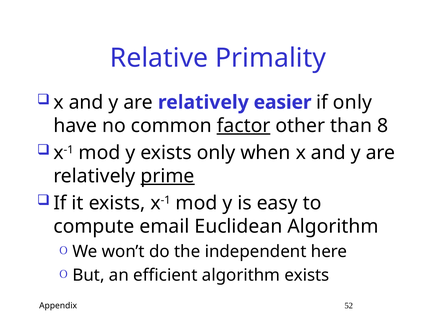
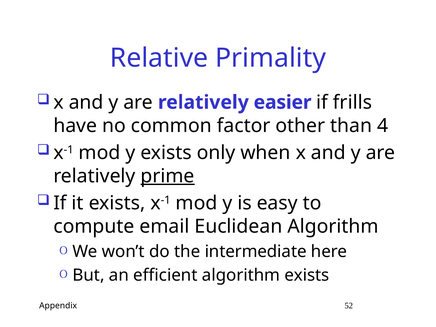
if only: only -> frills (353, 102)
factor underline: present -> none (244, 126)
8: 8 -> 4 (383, 126)
independent: independent -> intermediate (256, 251)
